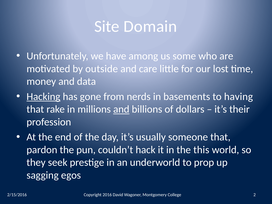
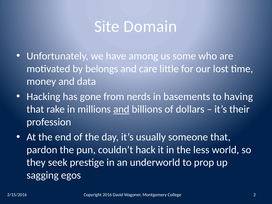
outside: outside -> belongs (102, 69)
Hacking underline: present -> none (43, 97)
this: this -> less (201, 150)
